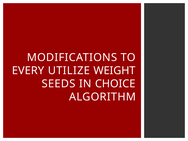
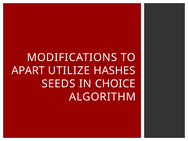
EVERY: EVERY -> APART (28, 71)
WEIGHT: WEIGHT -> HASHES (114, 71)
